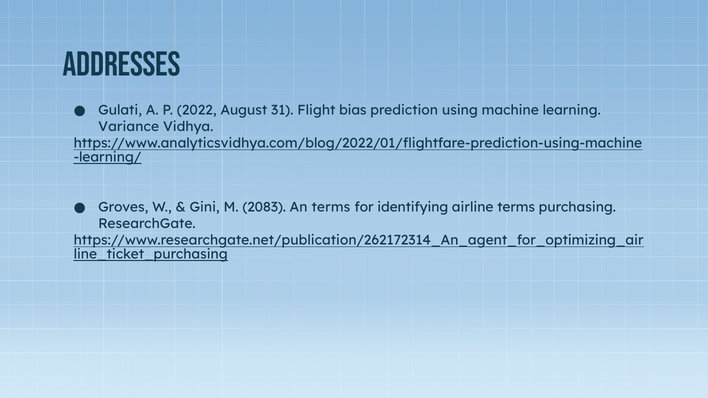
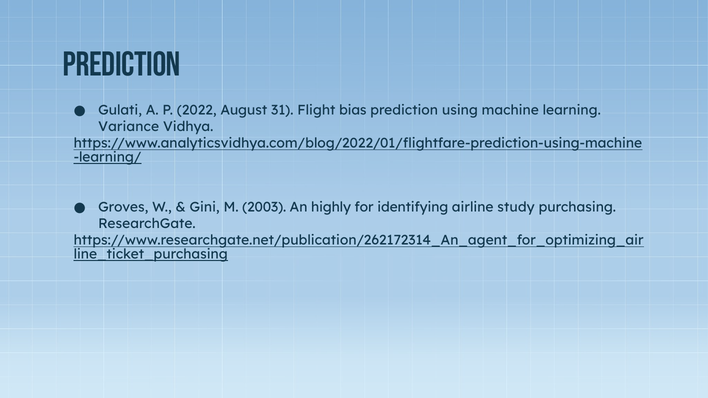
addresses: addresses -> prediction (122, 65)
2083: 2083 -> 2003 (264, 208)
An terms: terms -> highly (331, 208)
airline terms: terms -> study (516, 208)
